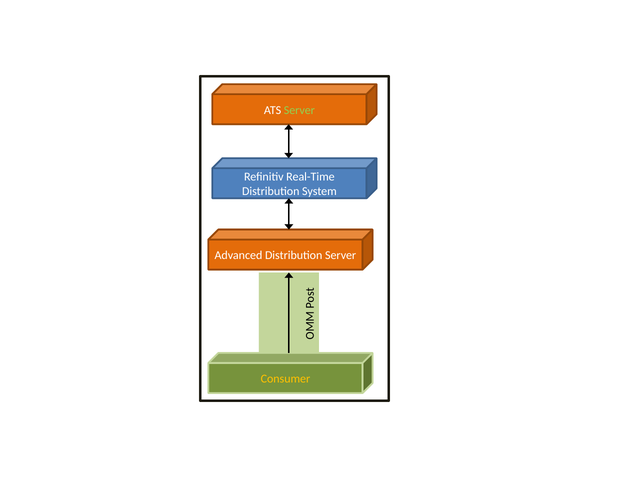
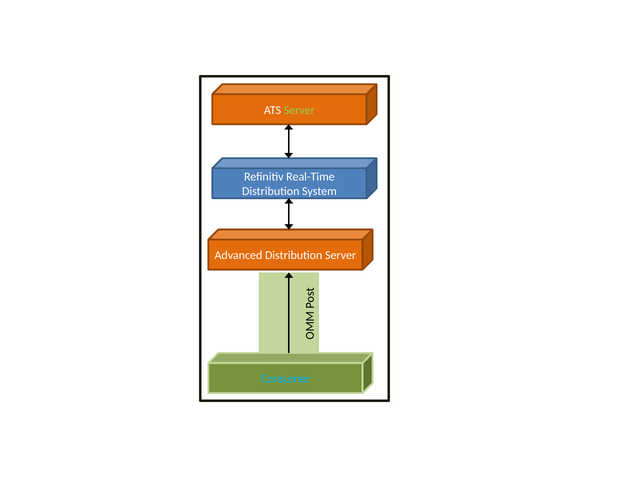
Consumer colour: yellow -> light blue (285, 379)
